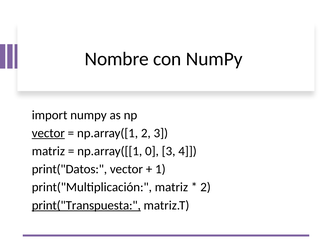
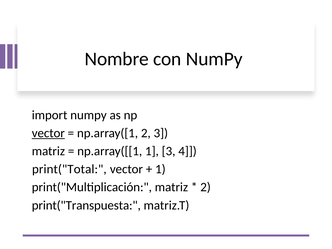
np.array([[1 0: 0 -> 1 (152, 151)
print("Datos: print("Datos -> print("Total (69, 169)
print("Transpuesta underline: present -> none (86, 205)
